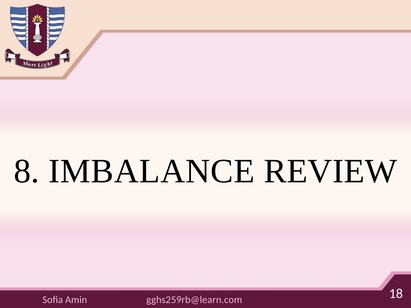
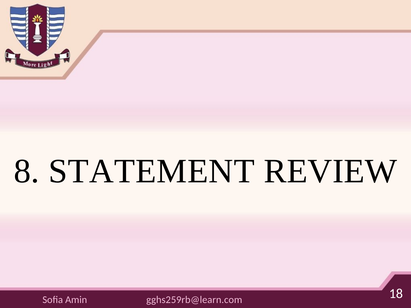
IMBALANCE: IMBALANCE -> STATEMENT (152, 171)
